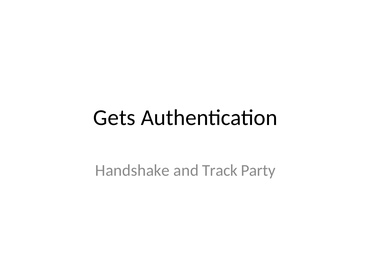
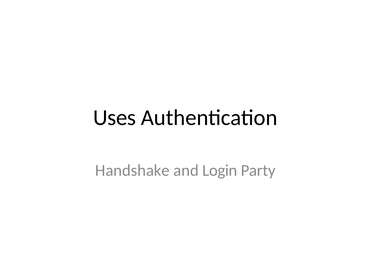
Gets: Gets -> Uses (115, 118)
Track: Track -> Login (220, 171)
